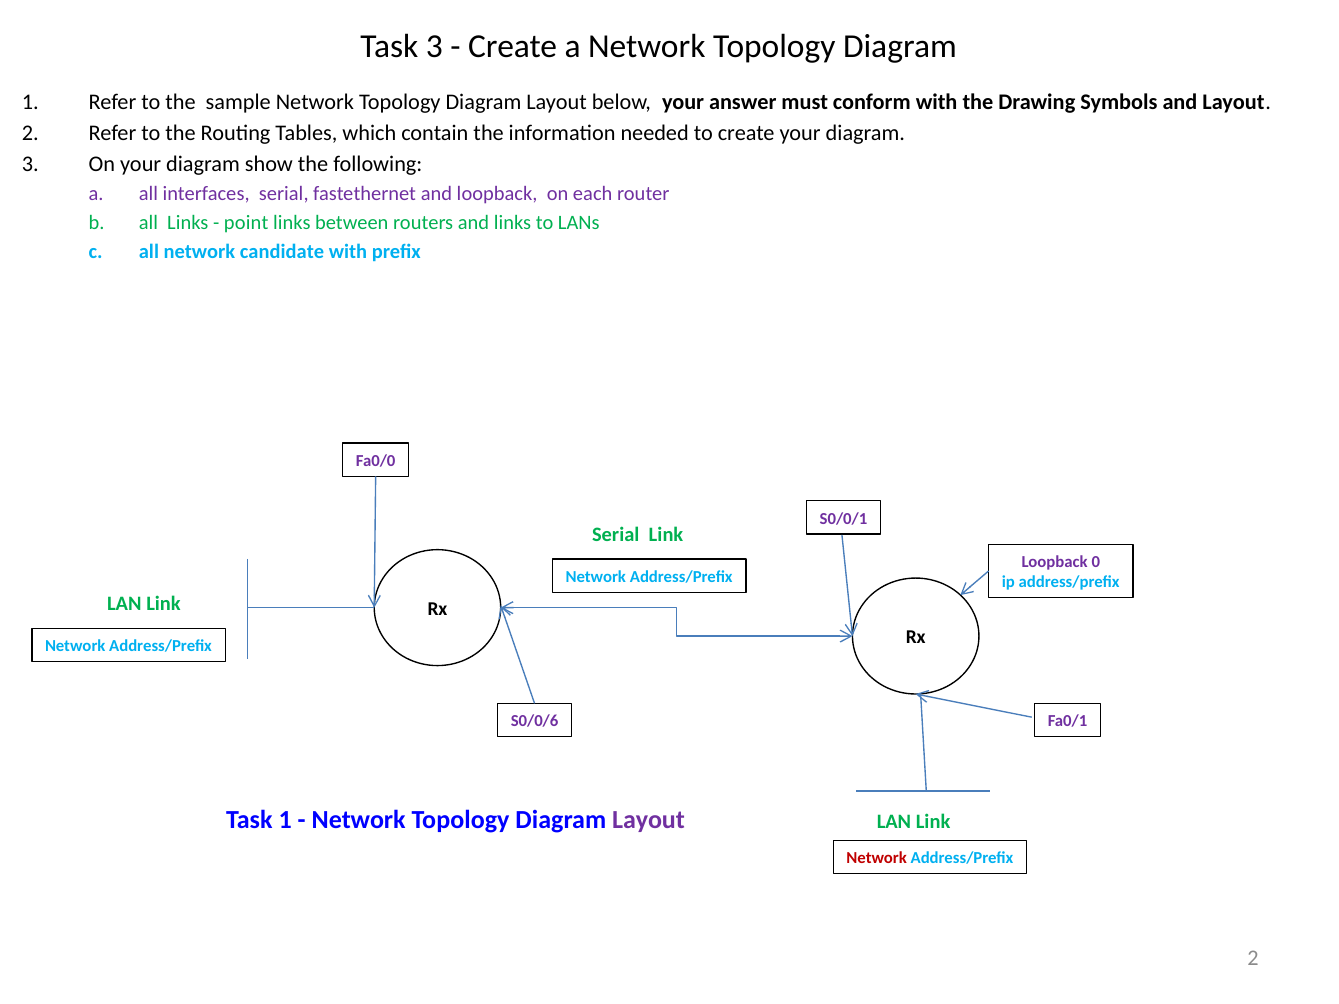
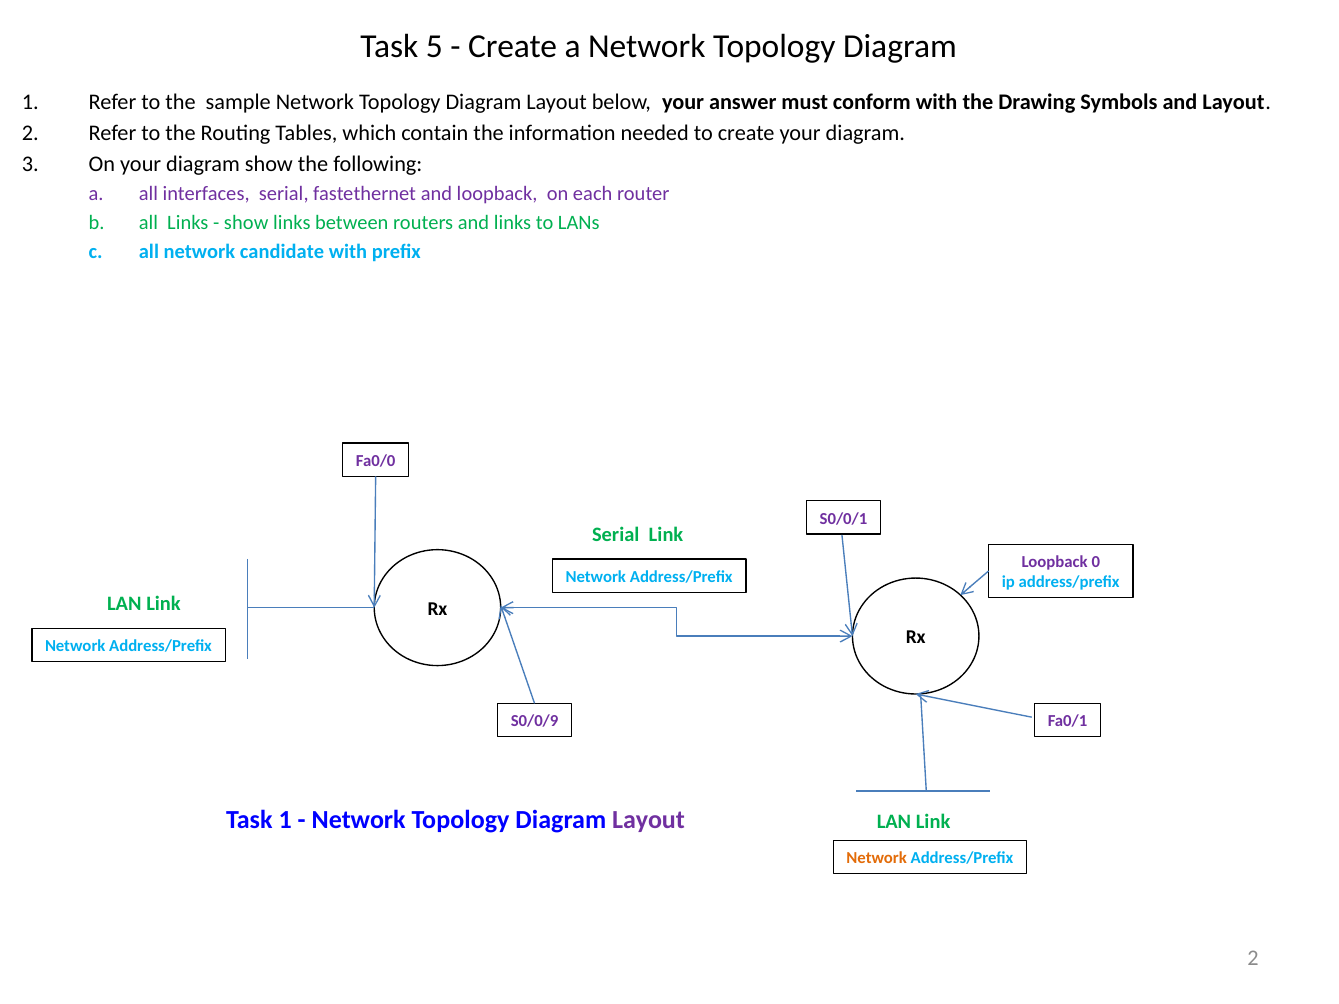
Task 3: 3 -> 5 (434, 46)
point: point -> show (246, 223)
S0/0/6: S0/0/6 -> S0/0/9 (535, 721)
Network colour: red -> orange (877, 858)
